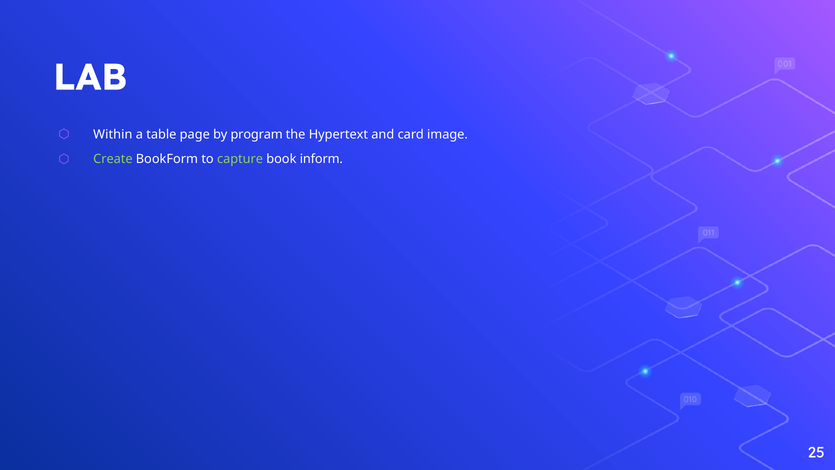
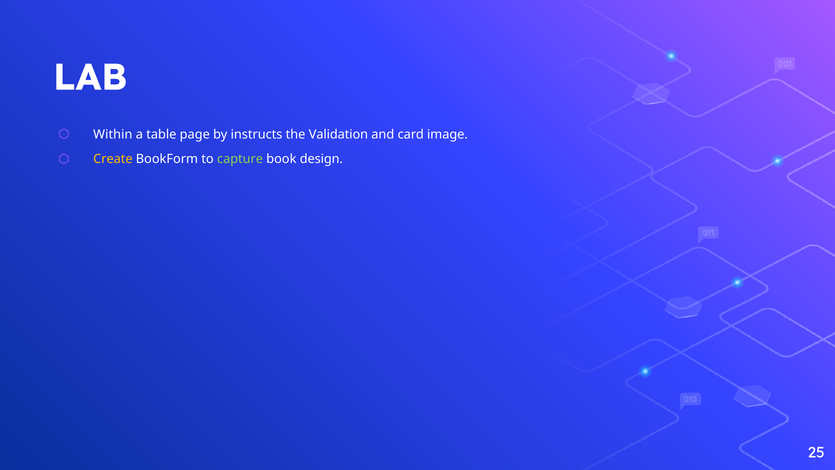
program: program -> instructs (257, 134)
Hypertext: Hypertext -> Validation (338, 134)
Create colour: light green -> yellow (113, 159)
inform: inform -> design (321, 159)
